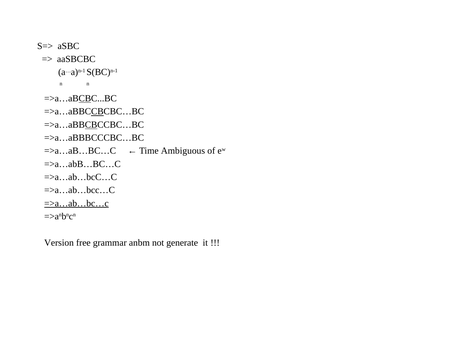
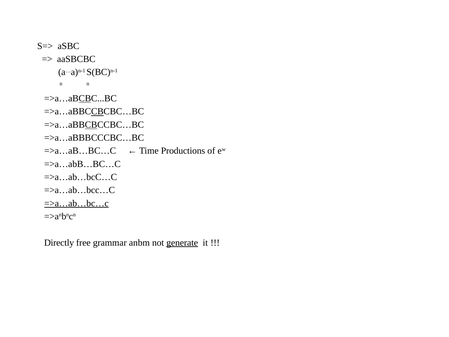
Ambiguous: Ambiguous -> Productions (183, 151)
Version: Version -> Directly (59, 242)
generate underline: none -> present (182, 242)
